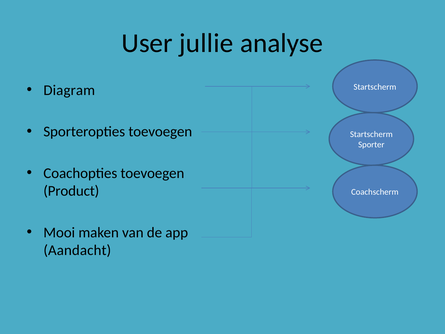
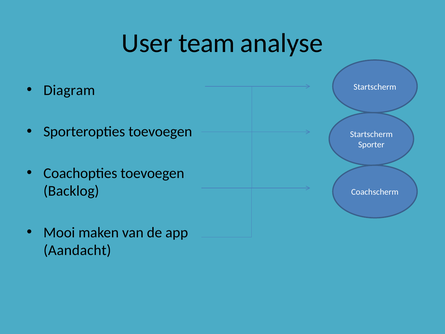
jullie: jullie -> team (207, 43)
Product: Product -> Backlog (71, 191)
